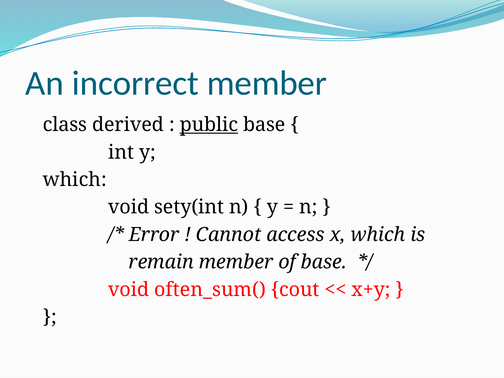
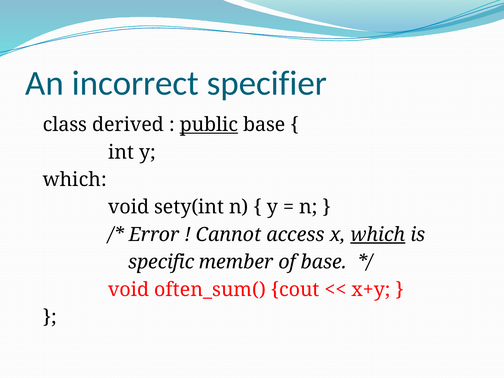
incorrect member: member -> specifier (267, 83)
which underline: none -> present (378, 235)
remain: remain -> specific (161, 262)
